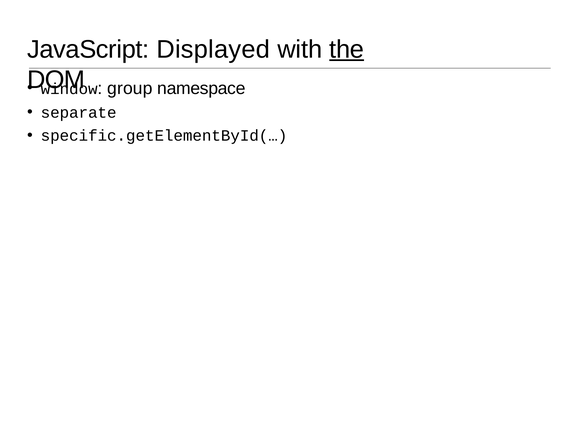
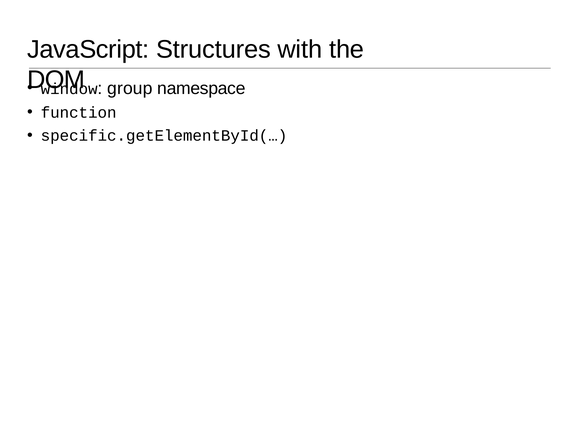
Displayed: Displayed -> Structures (213, 49)
the underline: present -> none (347, 49)
separate: separate -> function (79, 113)
